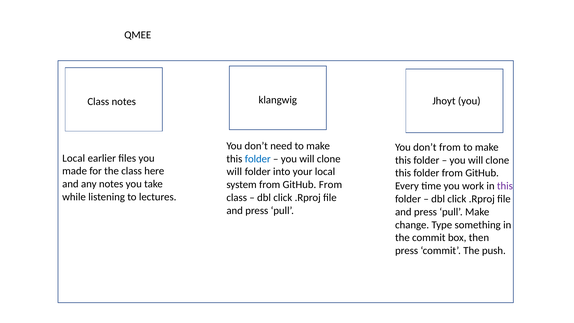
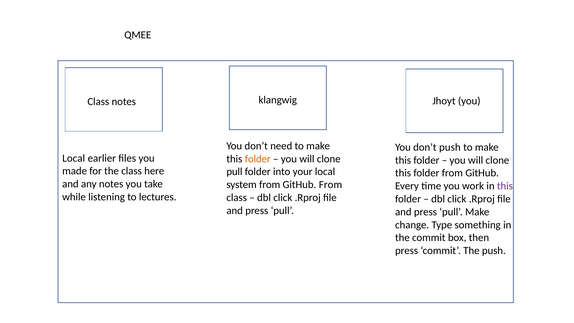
don’t from: from -> push (450, 147)
folder colour: blue -> orange (258, 159)
will: will -> pull (234, 172)
